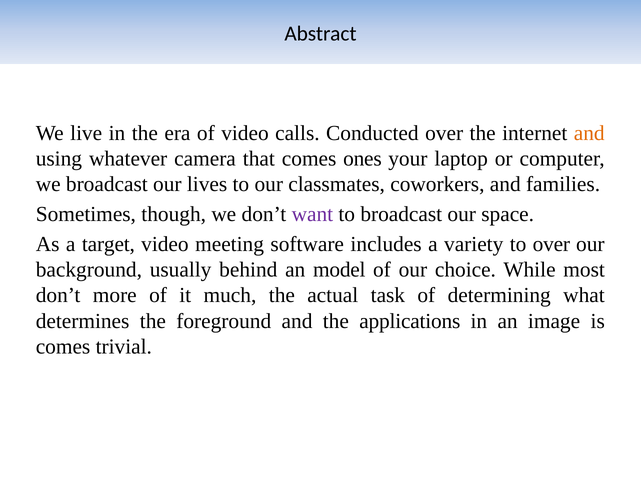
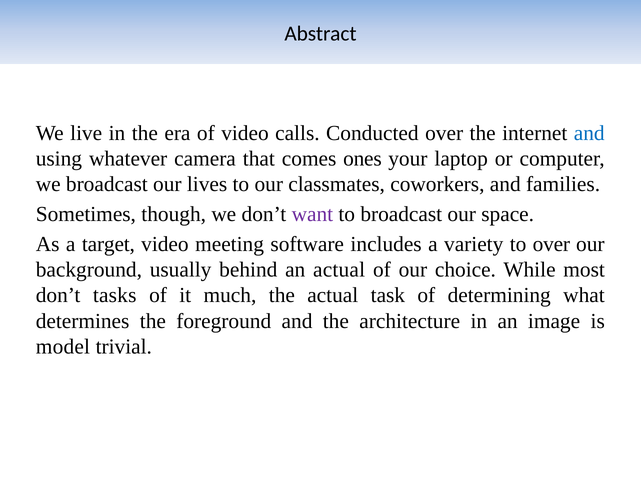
and colour: orange -> blue (589, 133)
an model: model -> actual (339, 270)
more: more -> tasks (115, 295)
applications: applications -> architecture (410, 321)
comes: comes -> model (63, 347)
